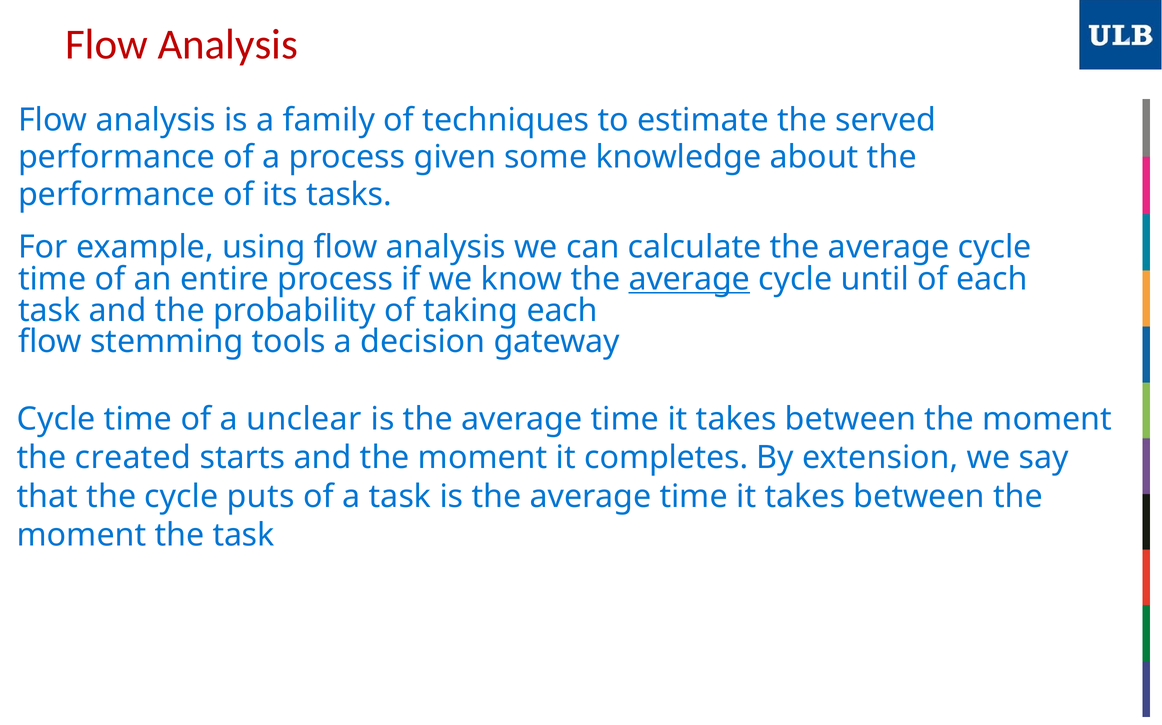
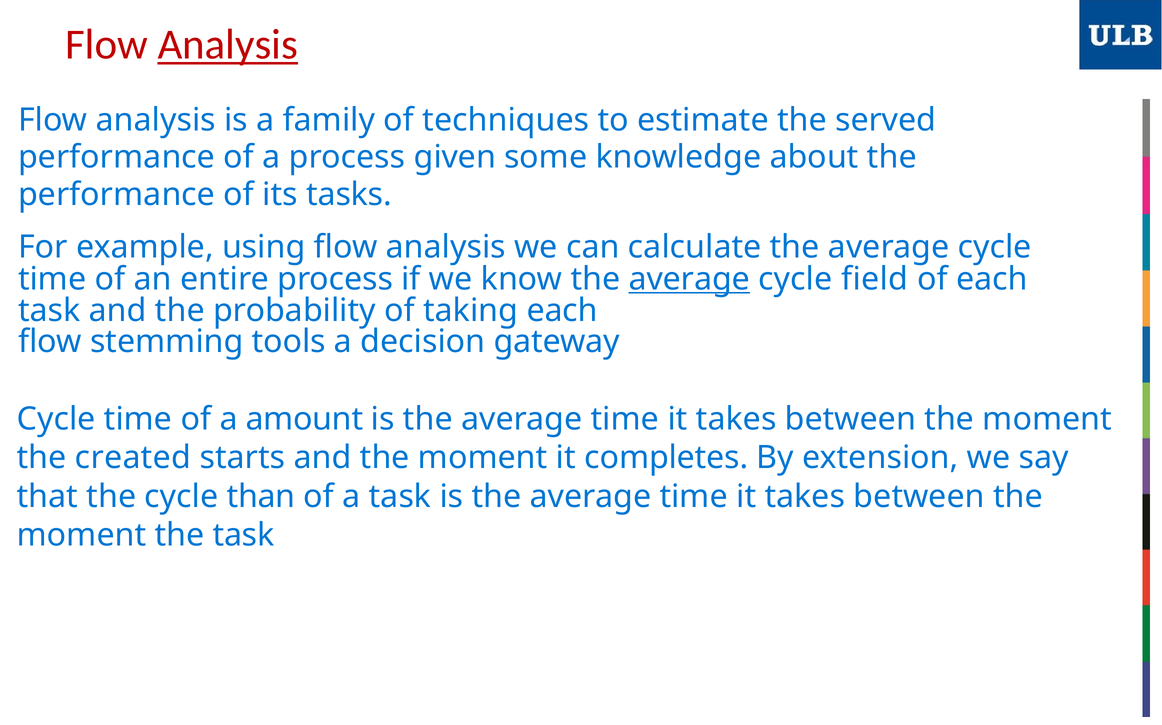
Analysis underline: none -> present (228, 45)
until: until -> field (875, 279)
unclear: unclear -> amount (304, 419)
puts: puts -> than (261, 497)
